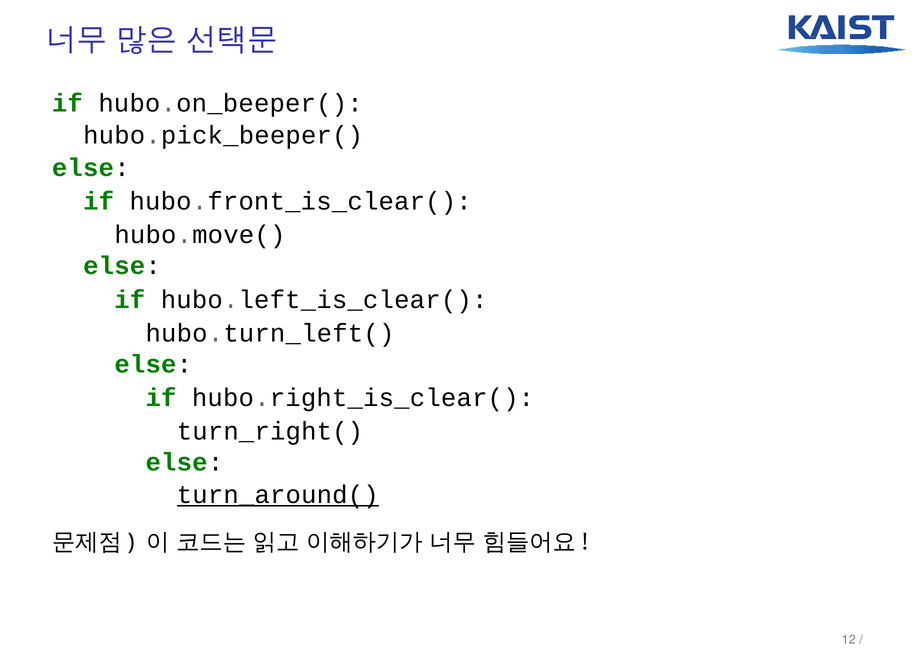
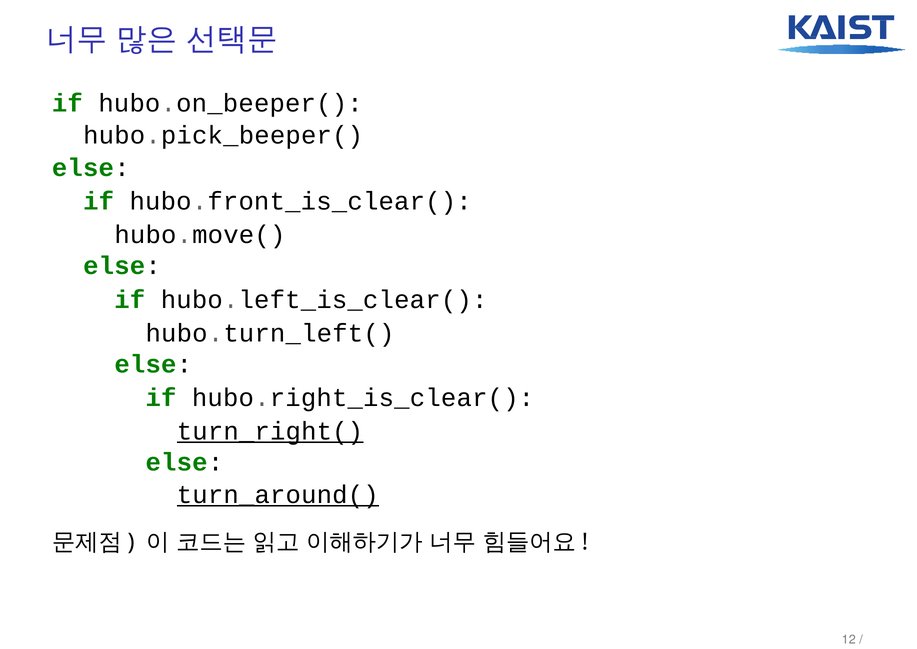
turn_right( underline: none -> present (270, 431)
